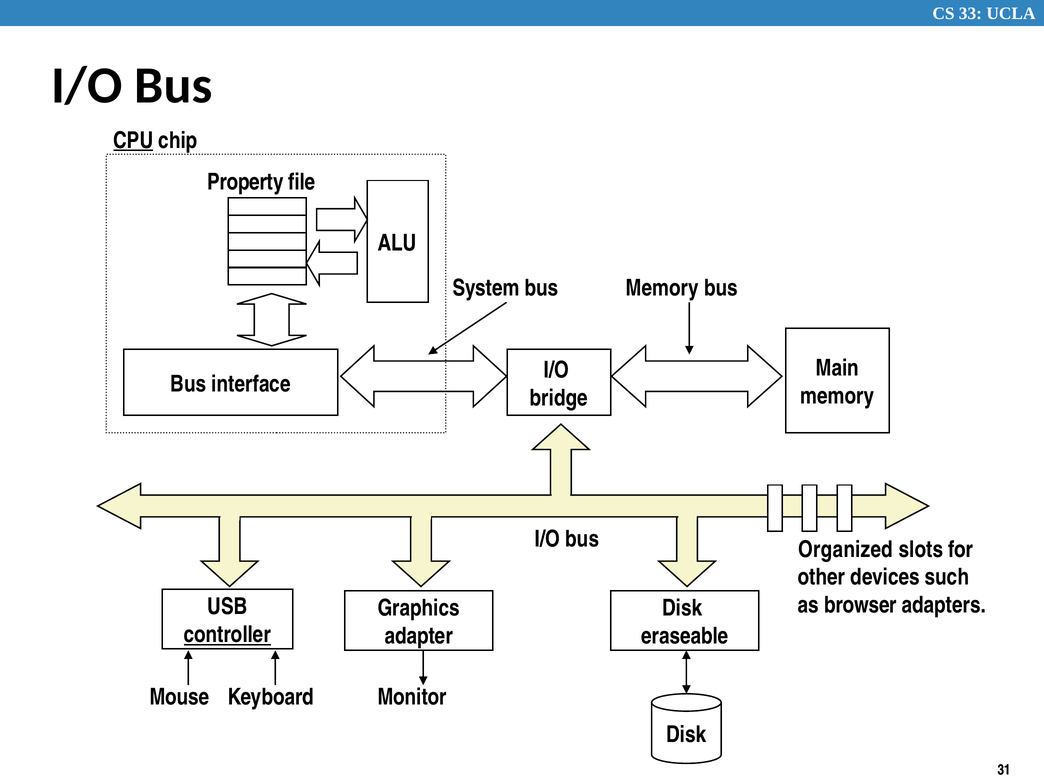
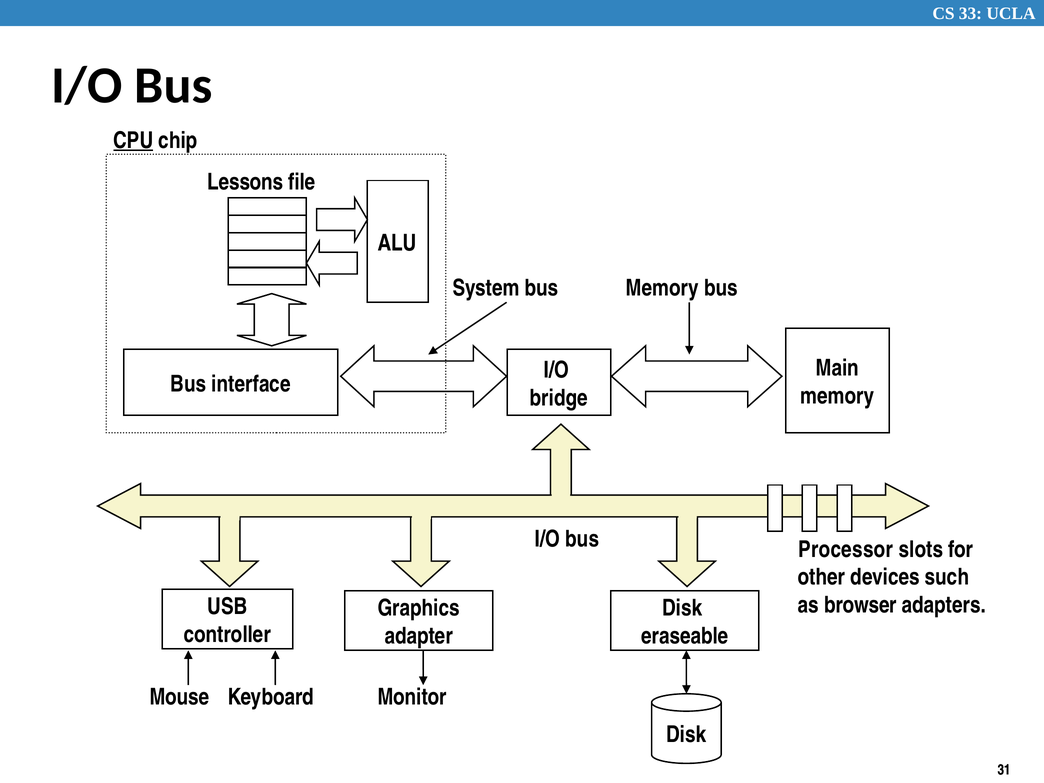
Property: Property -> Lessons (245, 182)
Organized: Organized -> Processor (846, 549)
controller underline: present -> none (227, 635)
